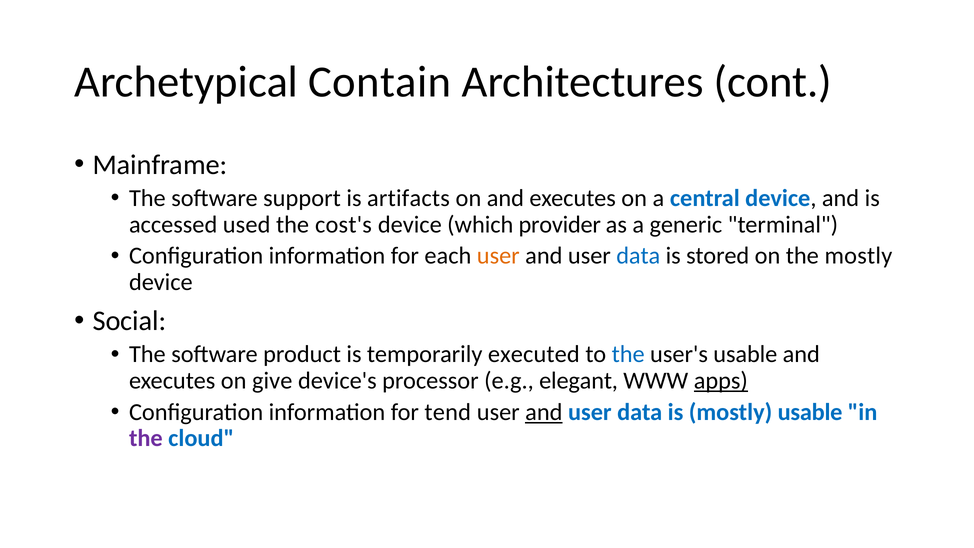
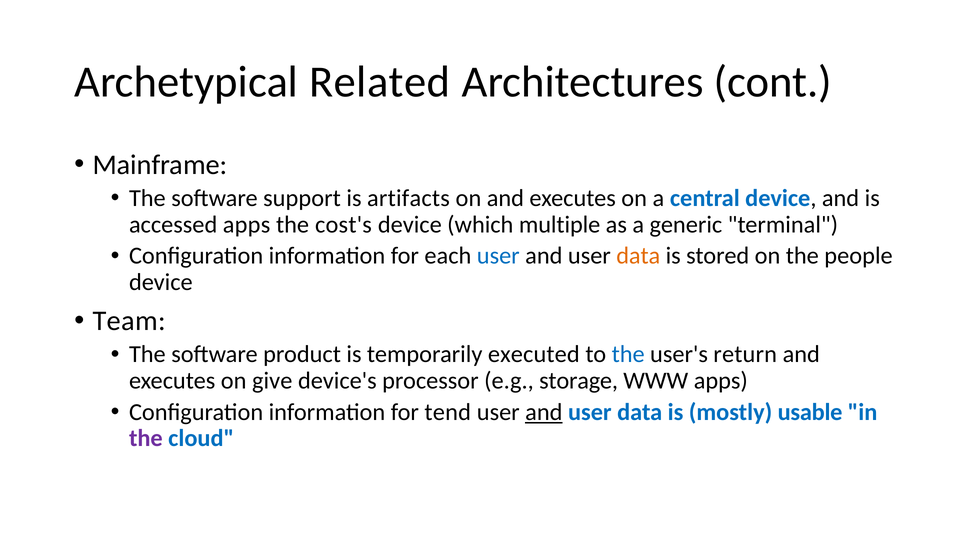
Contain: Contain -> Related (380, 82)
accessed used: used -> apps (247, 225)
provider: provider -> multiple (560, 225)
user colour: orange -> blue (498, 256)
data colour: blue -> orange (638, 256)
the mostly: mostly -> people (859, 256)
Social: Social -> Team (129, 321)
user's usable: usable -> return (745, 354)
elegant: elegant -> storage (579, 381)
apps underline: present -> none (721, 381)
